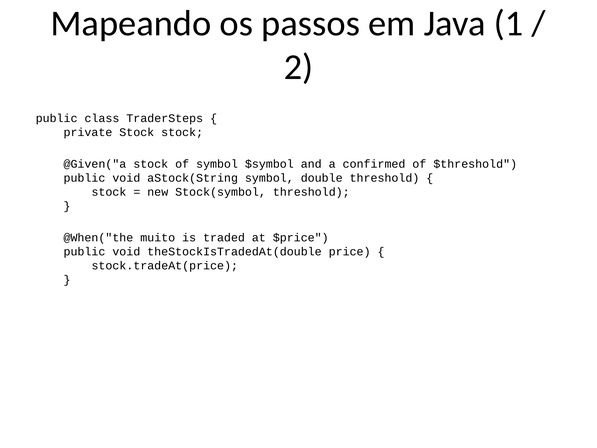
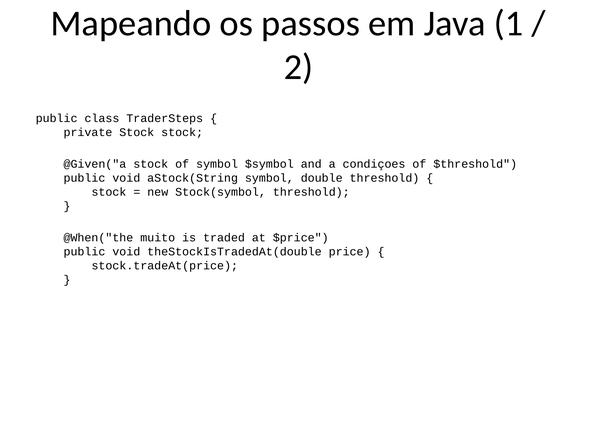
confirmed: confirmed -> condiçoes (374, 164)
